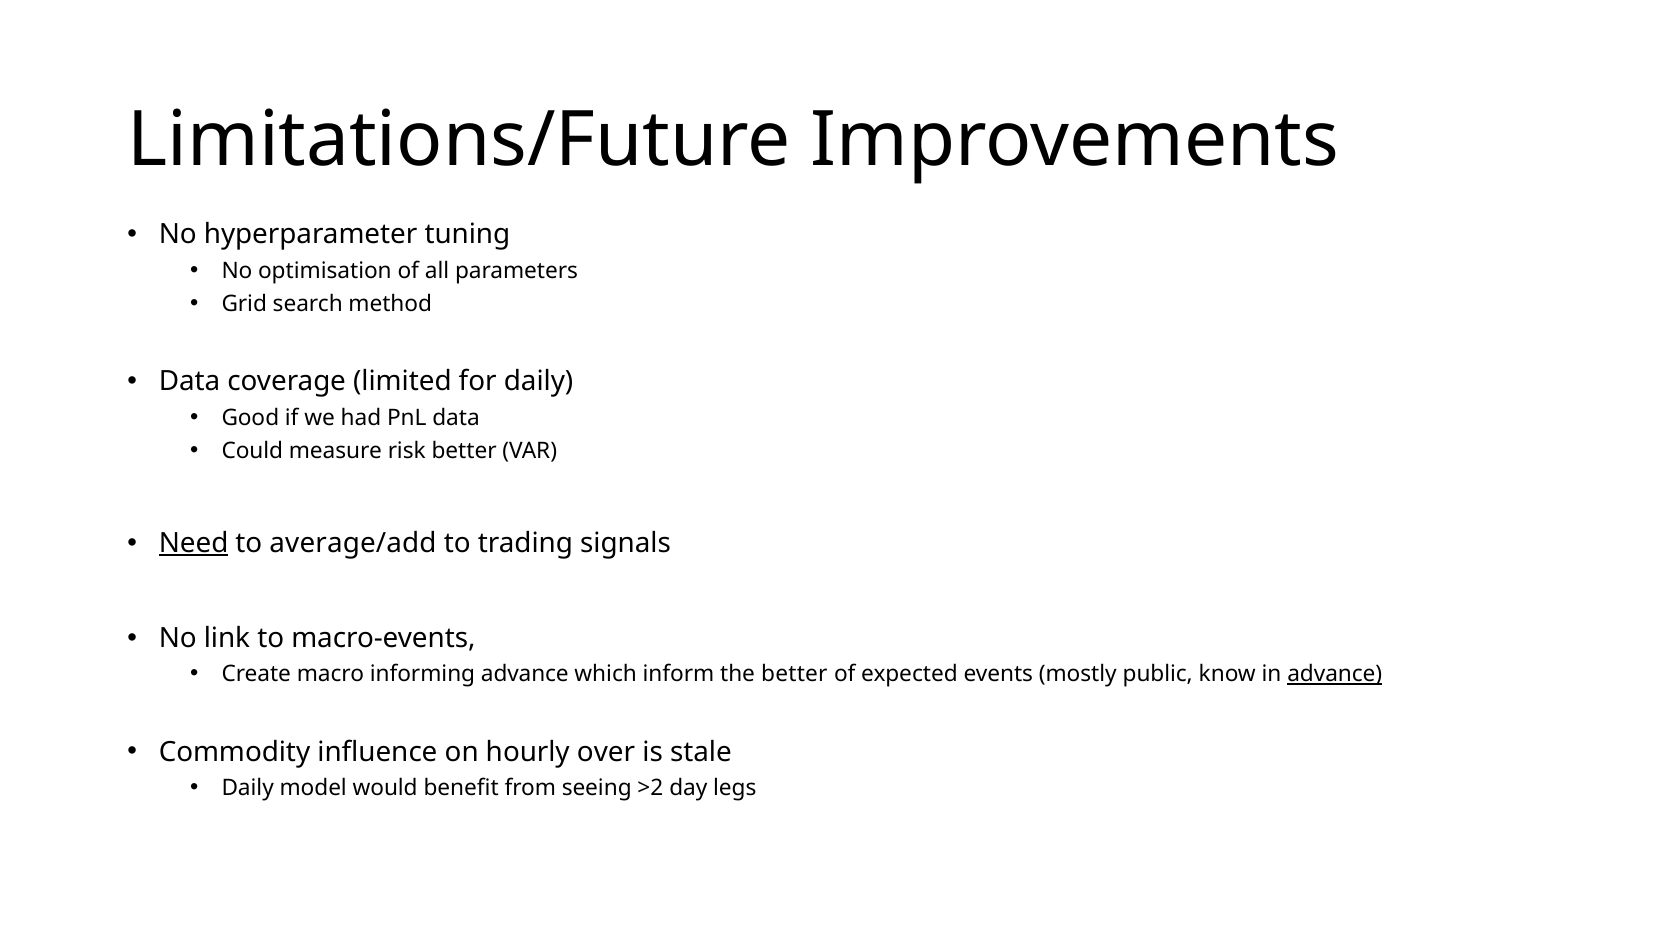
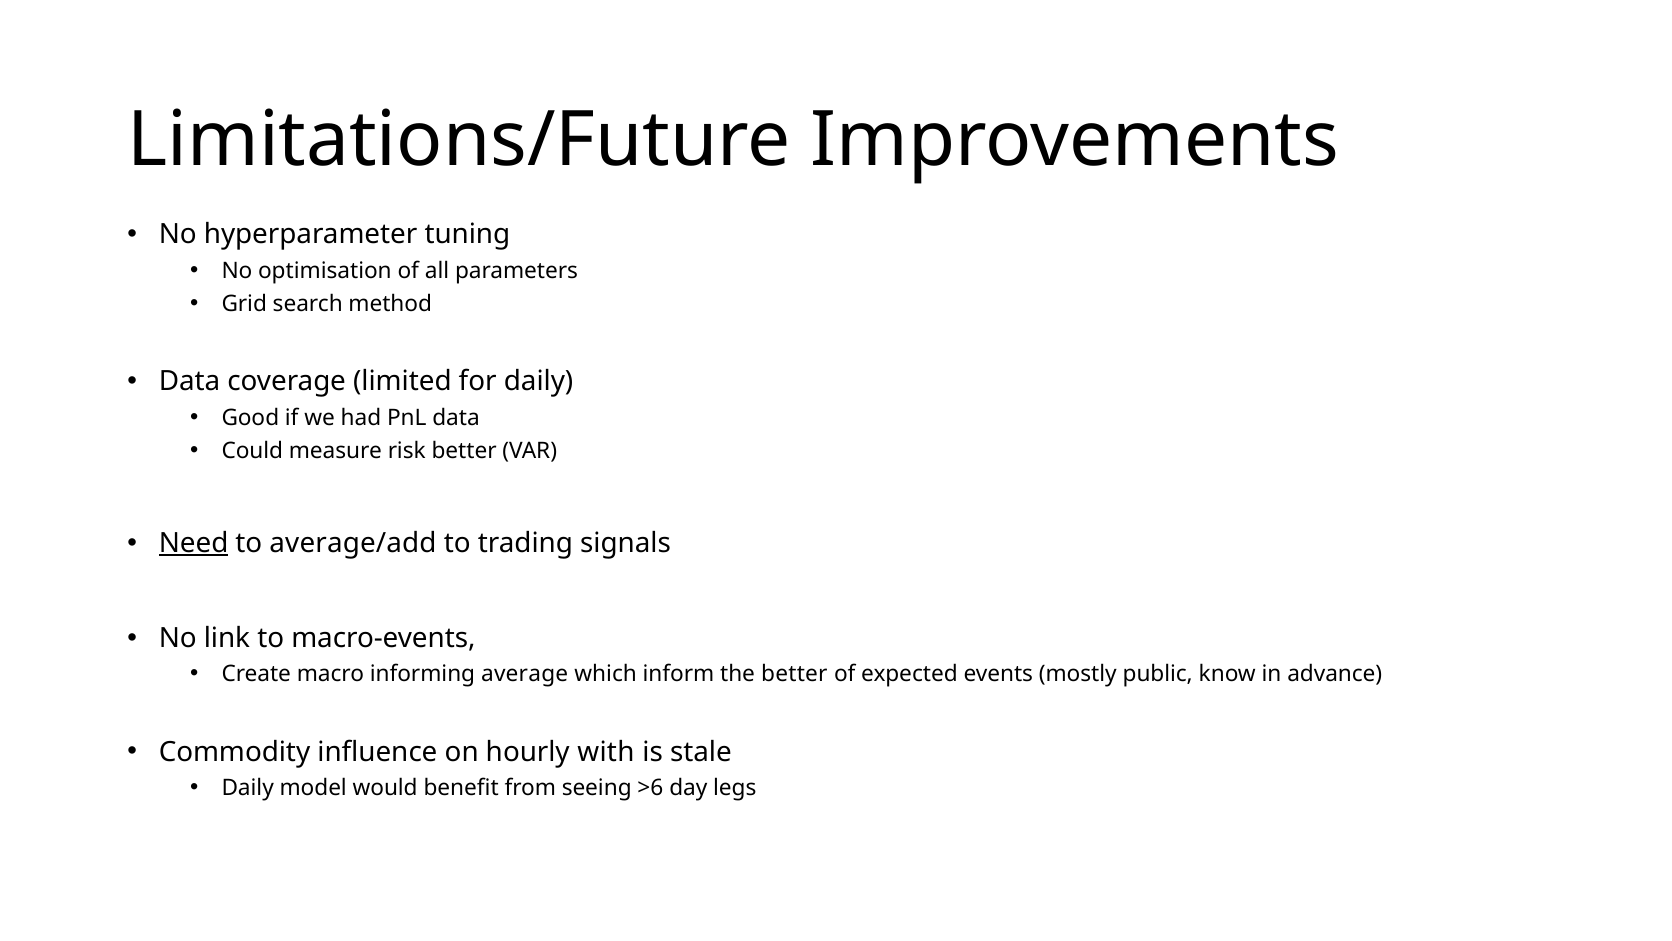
informing advance: advance -> average (525, 674)
advance underline: present -> none (1335, 674)
over: over -> with (606, 751)
>2: >2 -> >6 (650, 788)
